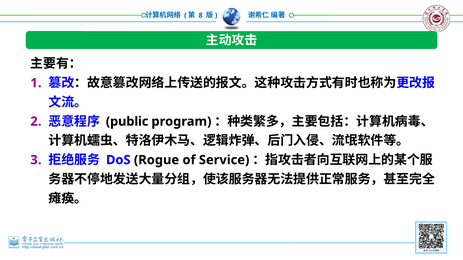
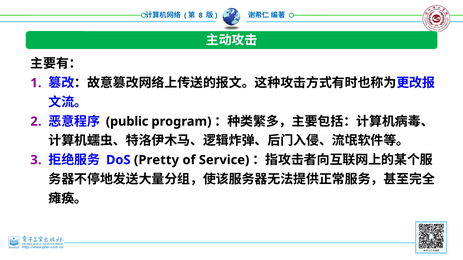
Rogue: Rogue -> Pretty (156, 160)
